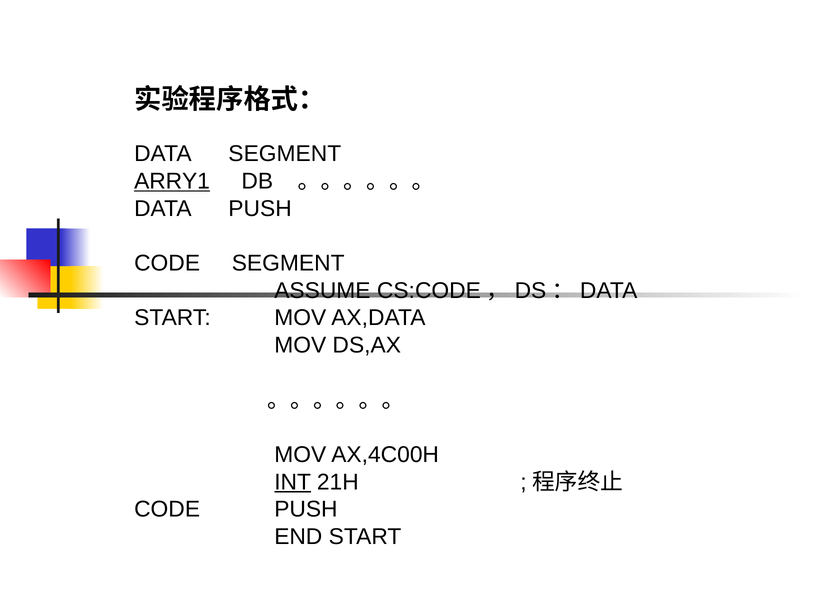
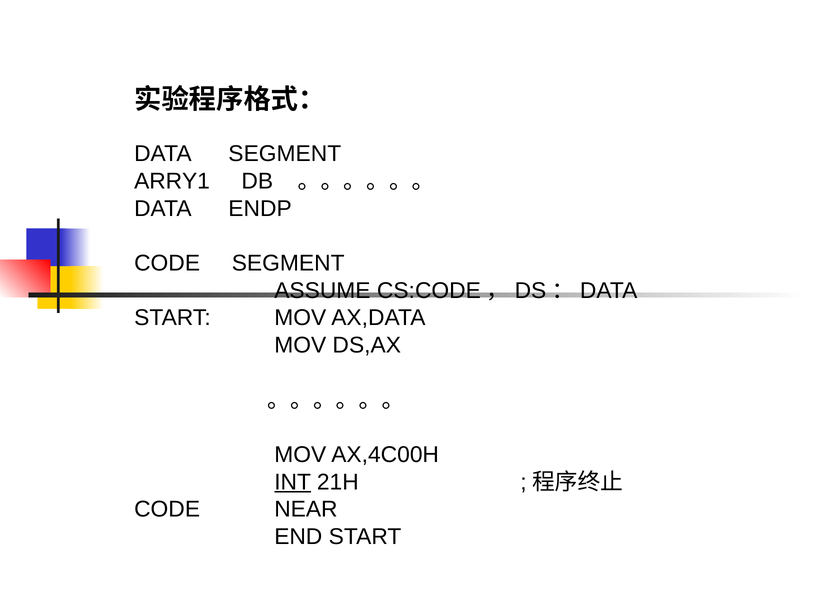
ARRY1 underline: present -> none (172, 181)
DATA PUSH: PUSH -> ENDP (260, 209)
CODE PUSH: PUSH -> NEAR (306, 509)
